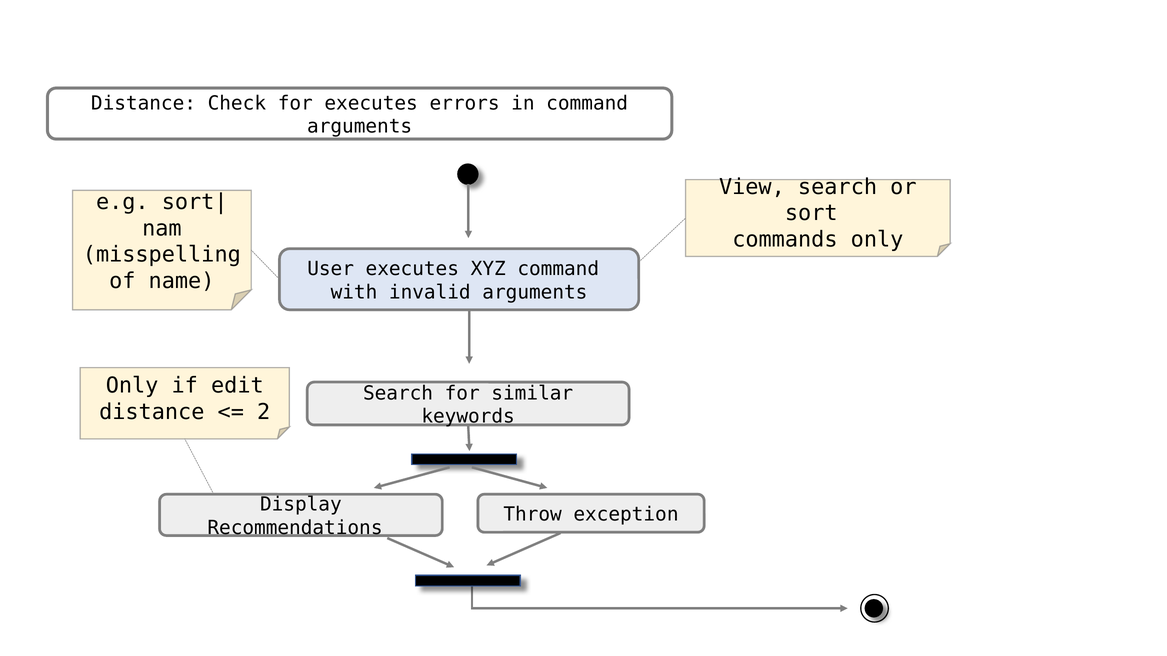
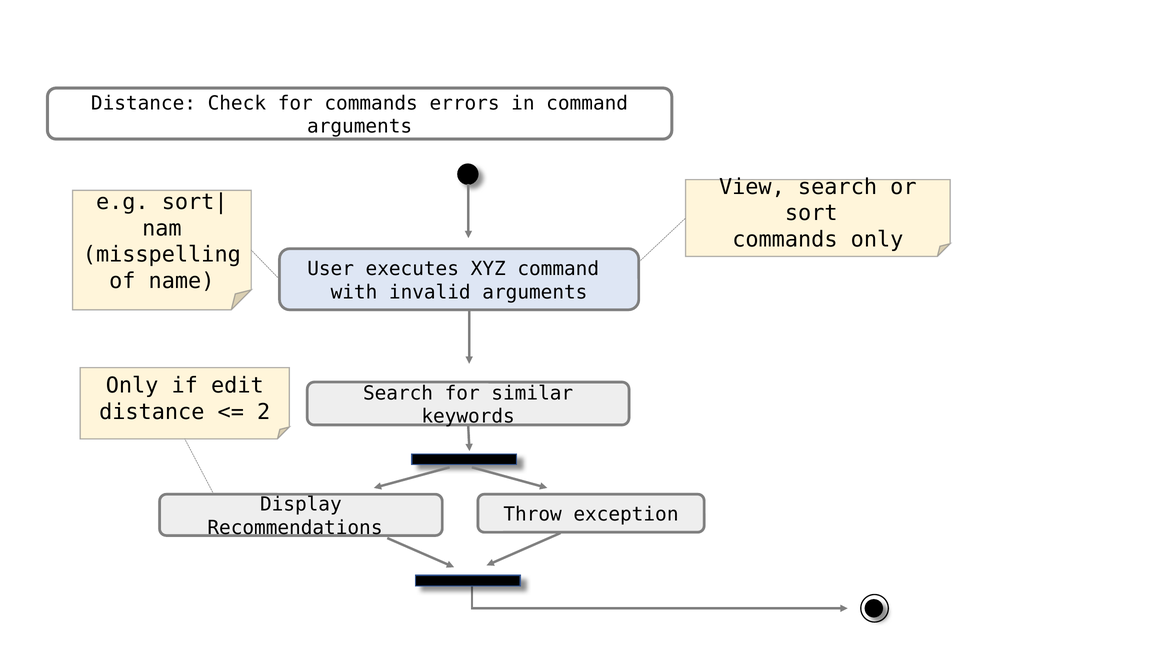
for executes: executes -> commands (371, 103)
